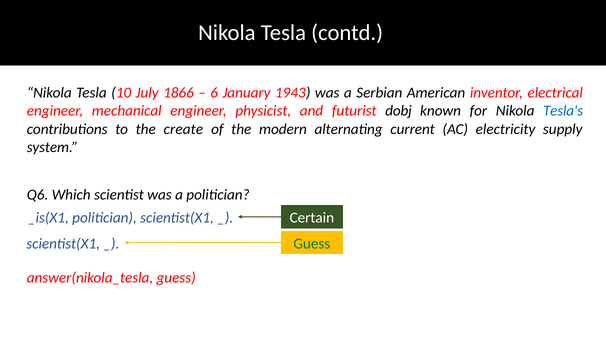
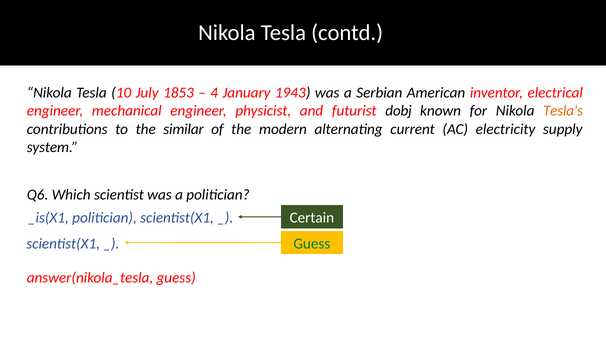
1866: 1866 -> 1853 (178, 93)
6: 6 -> 4 (214, 93)
Tesla's colour: blue -> orange (563, 111)
create: create -> similar (184, 129)
